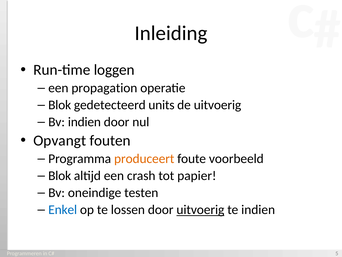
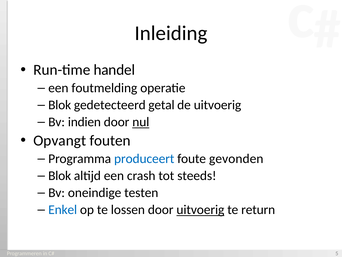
loggen: loggen -> handel (114, 70)
propagation: propagation -> foutmelding (104, 88)
units: units -> getal (161, 105)
nul underline: none -> present (141, 122)
produceert colour: orange -> blue (144, 158)
voorbeeld: voorbeeld -> gevonden (236, 158)
papier: papier -> steeds (197, 175)
te indien: indien -> return (258, 209)
